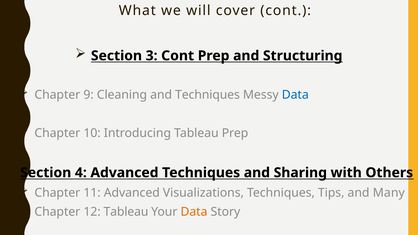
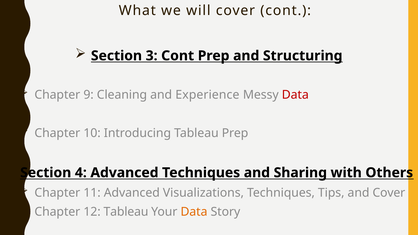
and Techniques: Techniques -> Experience (207, 95)
Data colour: blue -> red (295, 95)
and Many: Many -> Cover (389, 193)
